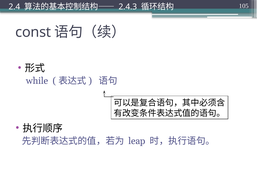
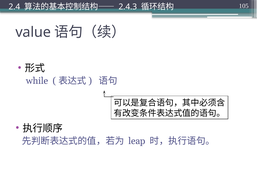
const: const -> value (33, 32)
